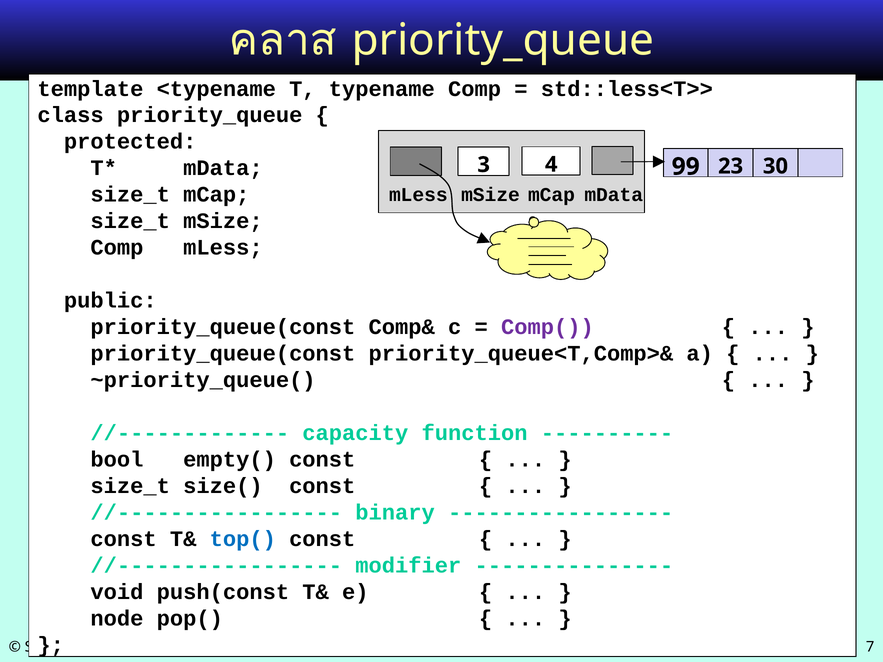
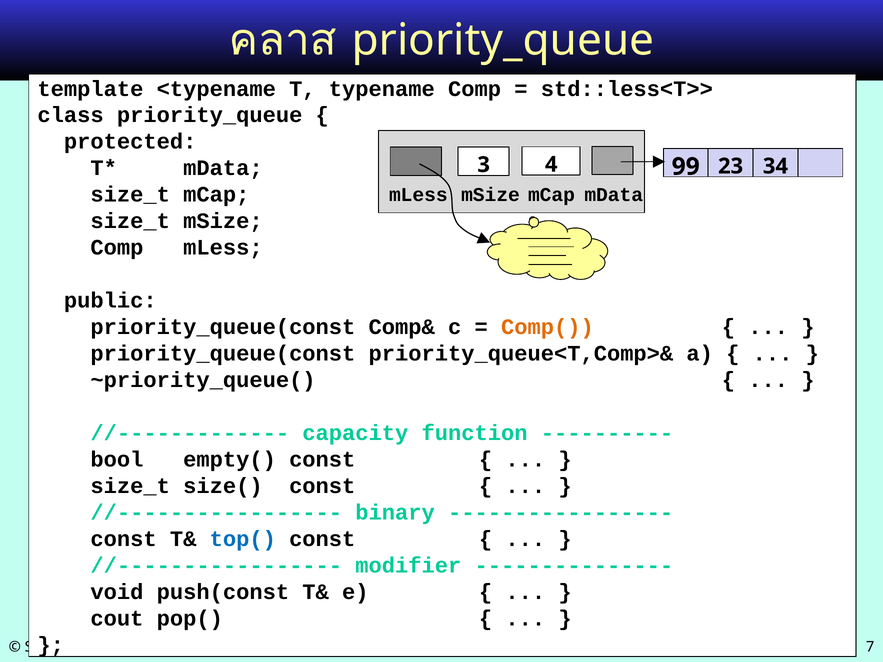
30: 30 -> 34 (775, 166)
Comp( colour: purple -> orange (547, 327)
node: node -> cout (117, 619)
